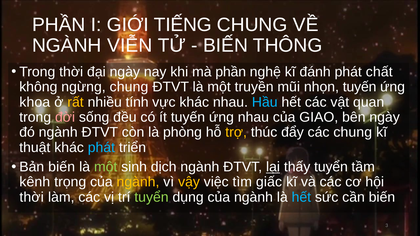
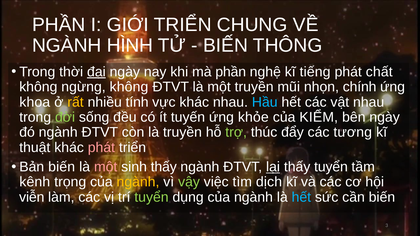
GIỚI TIẾNG: TIẾNG -> TRIỂN (183, 25)
VIỄN: VIỄN -> HÌNH (130, 46)
đại underline: none -> present (96, 72)
đánh: đánh -> tiếng (315, 72)
ngừng chung: chung -> không (129, 87)
nhọn tuyến: tuyến -> chính (360, 87)
vật quan: quan -> nhau (369, 102)
đời colour: pink -> light green (65, 117)
ứng nhau: nhau -> khỏe (253, 117)
GIAO: GIAO -> KIỂM (319, 117)
là phòng: phòng -> truyền (182, 132)
trợ colour: yellow -> light green (236, 132)
các chung: chung -> tương (353, 132)
phát colour: light blue -> pink (101, 148)
một colour: light green -> pink (106, 167)
sinh dịch: dịch -> thấy (164, 167)
vậy colour: yellow -> light green (189, 182)
giấc: giấc -> dịch (269, 182)
thời: thời -> viễn (32, 197)
